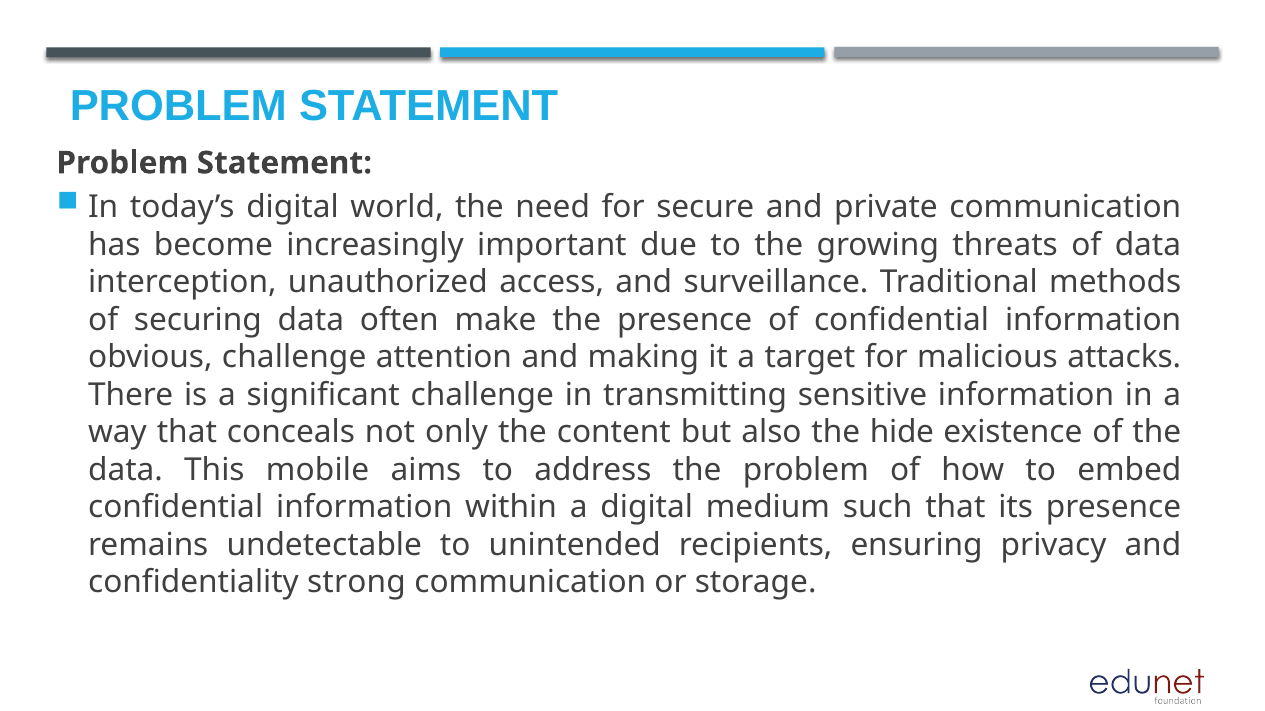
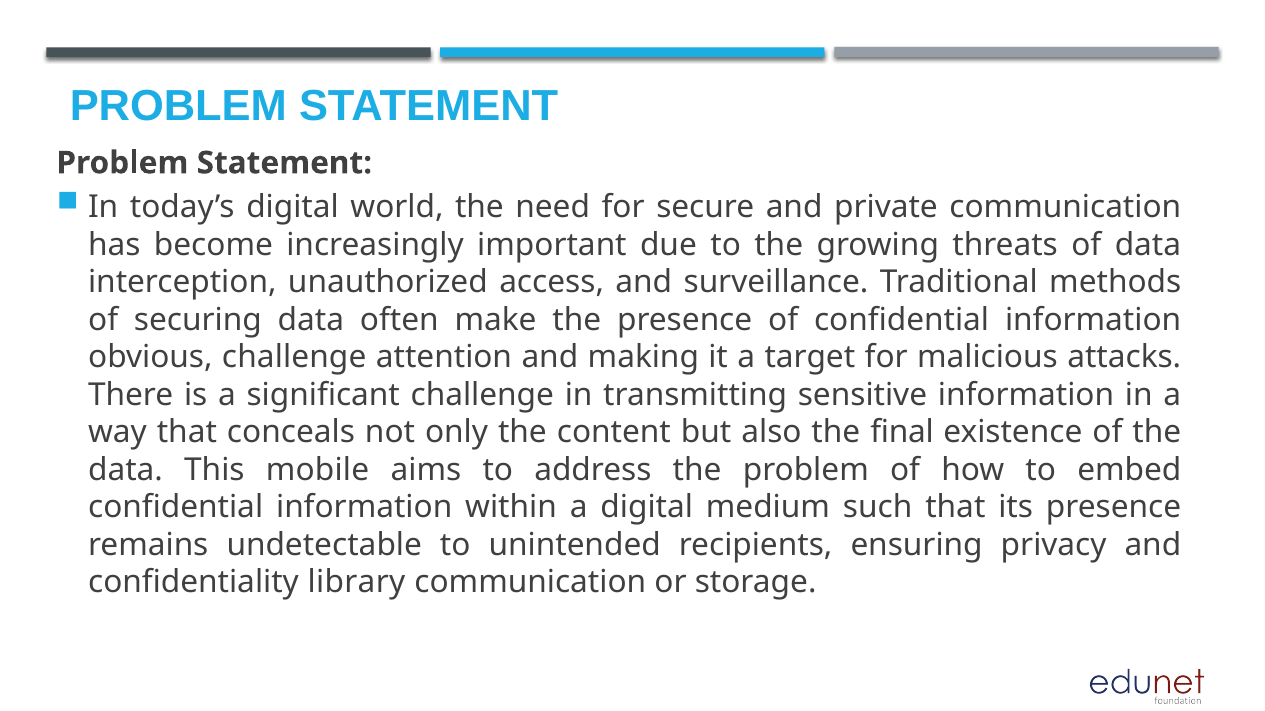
hide: hide -> final (902, 432)
strong: strong -> library (356, 583)
